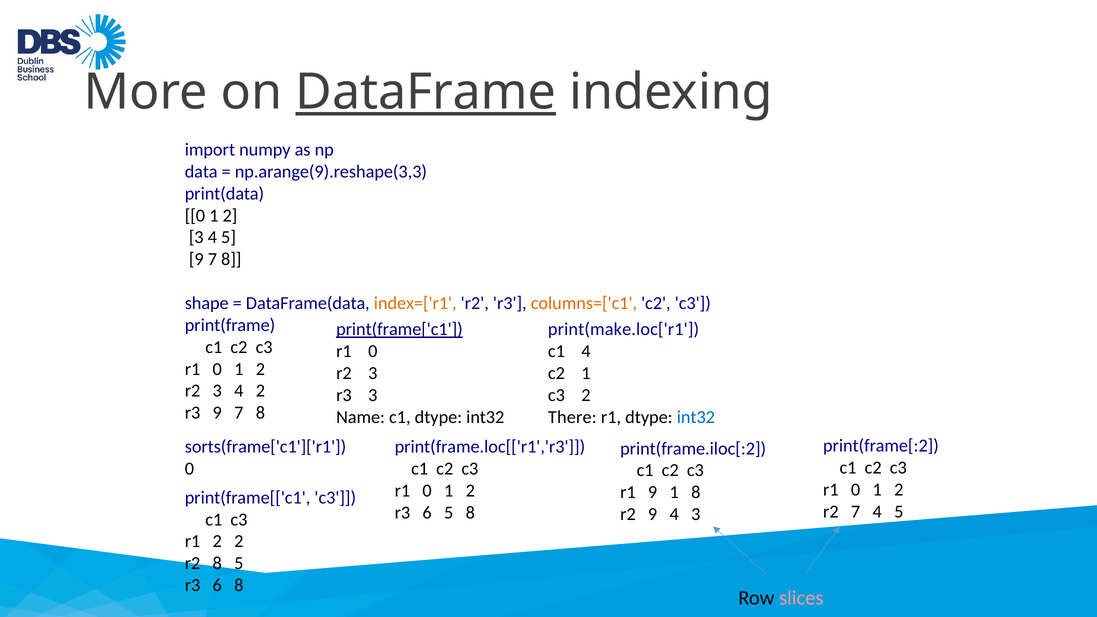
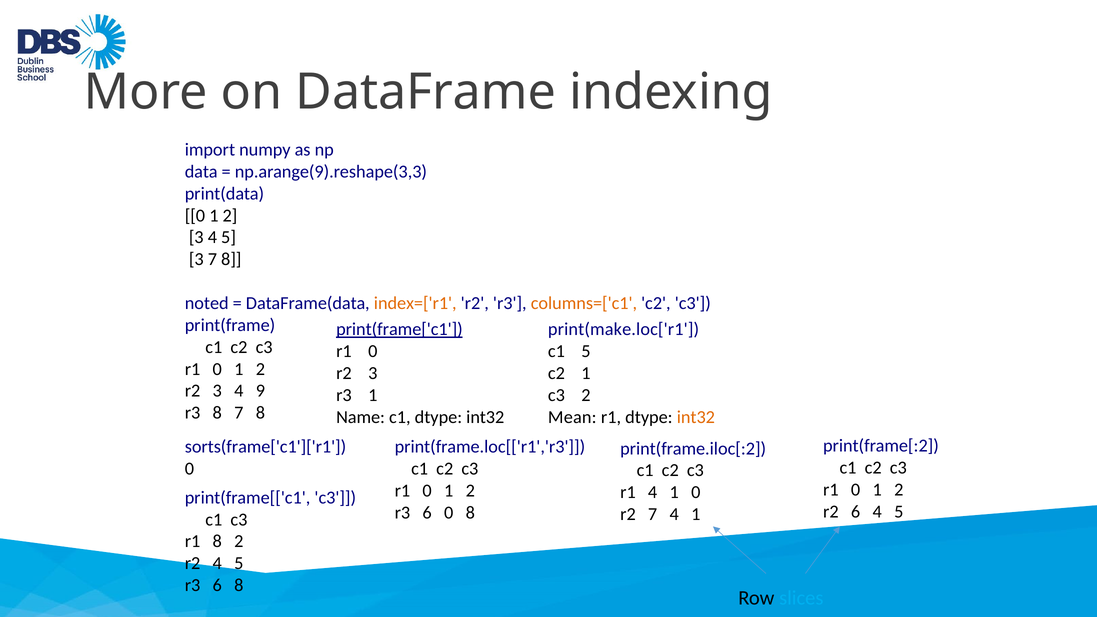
DataFrame underline: present -> none (426, 92)
9: 9 -> 3 (196, 259)
shape: shape -> noted (207, 303)
c1 4: 4 -> 5 (586, 351)
4 2: 2 -> 9 (260, 391)
r3 3: 3 -> 1 (373, 395)
r3 9: 9 -> 8 (217, 413)
There: There -> Mean (572, 417)
int32 colour: blue -> orange (696, 417)
r1 9: 9 -> 4 (653, 492)
1 8: 8 -> 0 (696, 492)
r2 7: 7 -> 6 (856, 512)
6 5: 5 -> 0 (449, 513)
r2 9: 9 -> 7 (653, 514)
3: 3 -> 1 (696, 514)
r1 2: 2 -> 8 (217, 541)
r2 8: 8 -> 4 (217, 563)
slices colour: pink -> light blue (801, 598)
